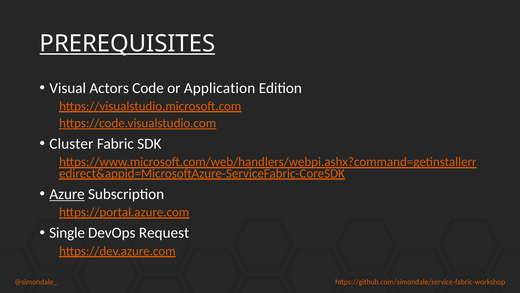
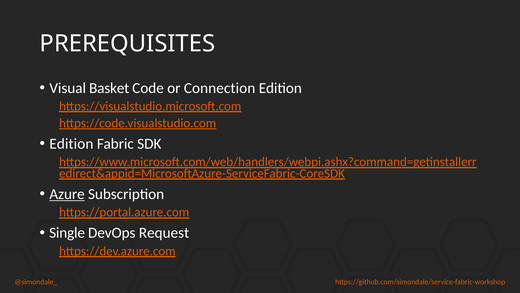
PREREQUISITES underline: present -> none (127, 44)
Actors: Actors -> Basket (109, 88)
Application: Application -> Connection (220, 88)
Cluster: Cluster -> Edition (71, 144)
